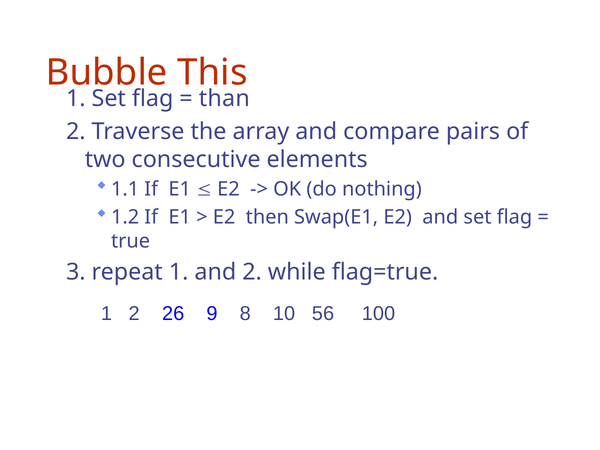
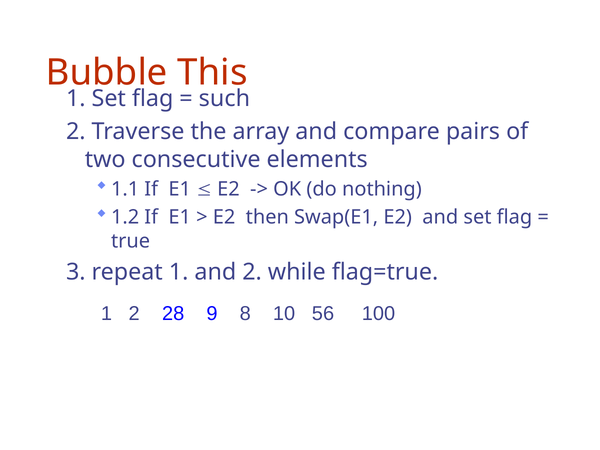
than: than -> such (224, 99)
26: 26 -> 28 (173, 314)
